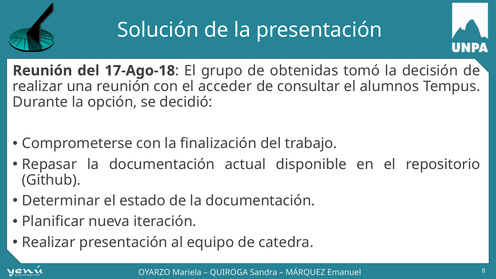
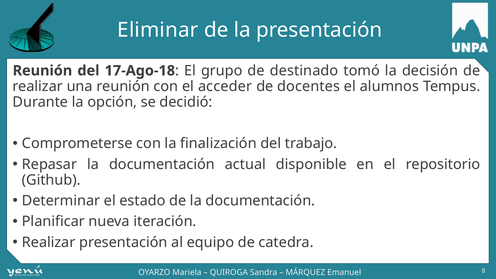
Solución: Solución -> Eliminar (158, 30)
obtenidas: obtenidas -> destinado (304, 71)
consultar: consultar -> docentes (309, 86)
